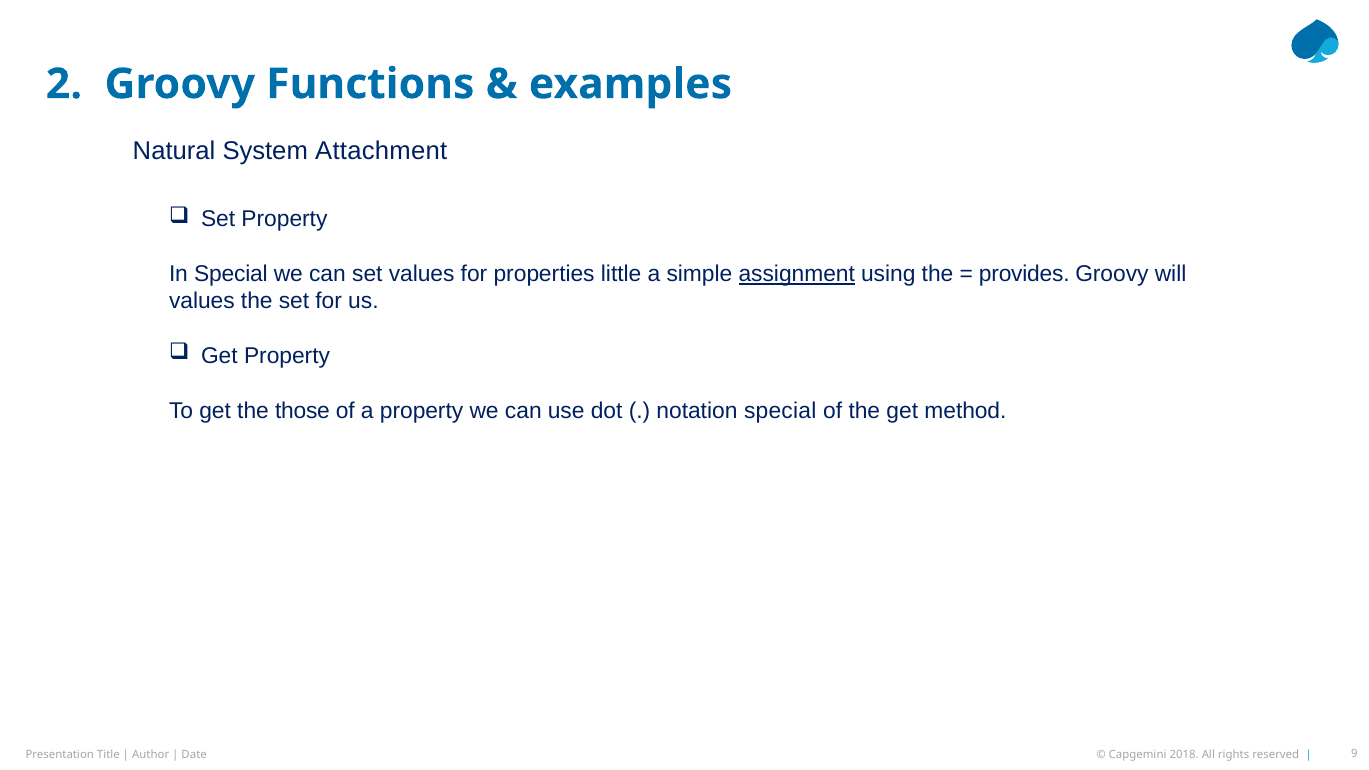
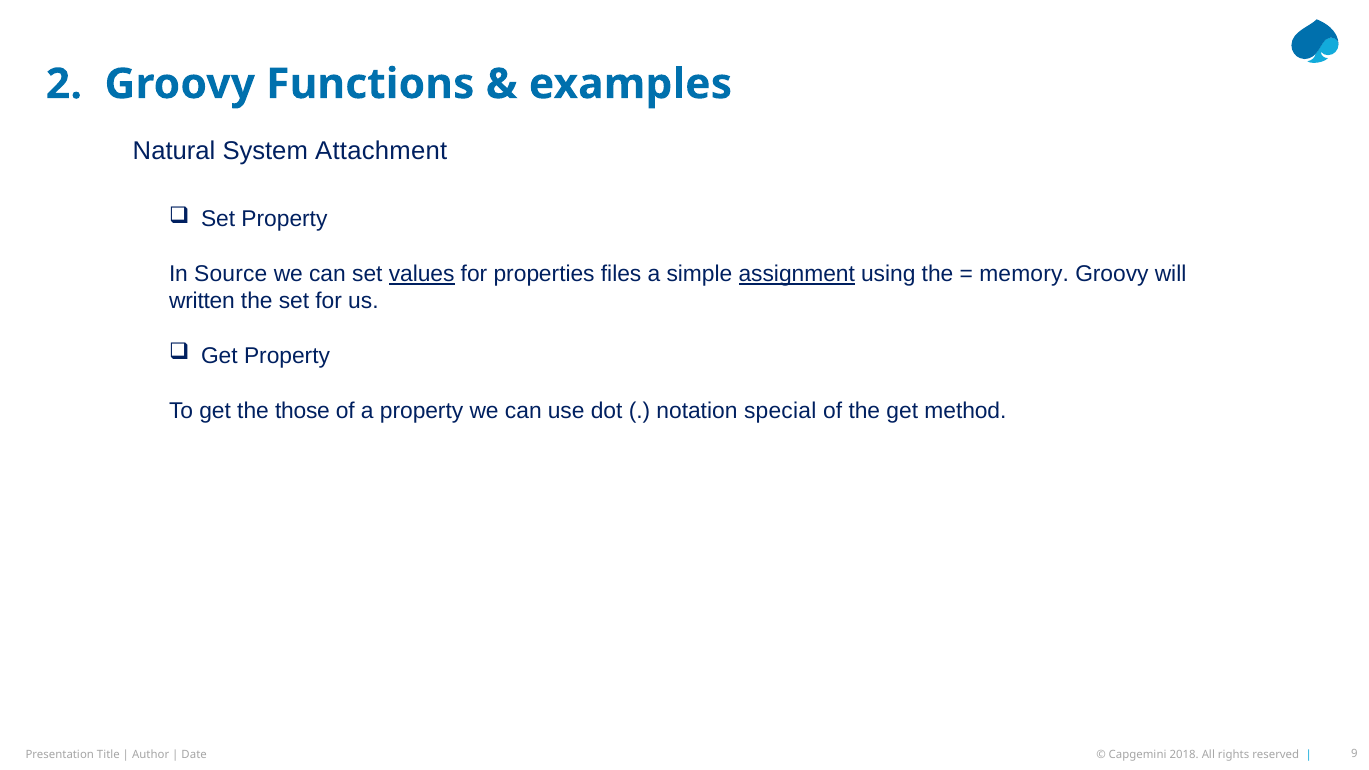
In Special: Special -> Source (231, 274)
values underline: none -> present (422, 274)
little: little -> files (621, 274)
provides: provides -> memory (1024, 274)
values: values -> written (202, 301)
